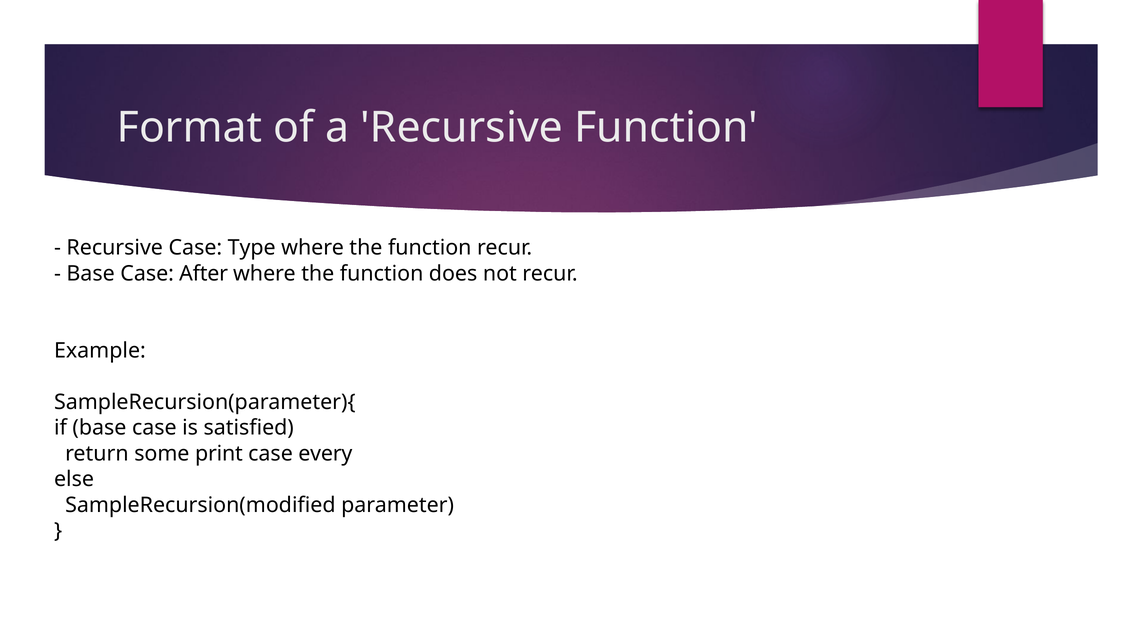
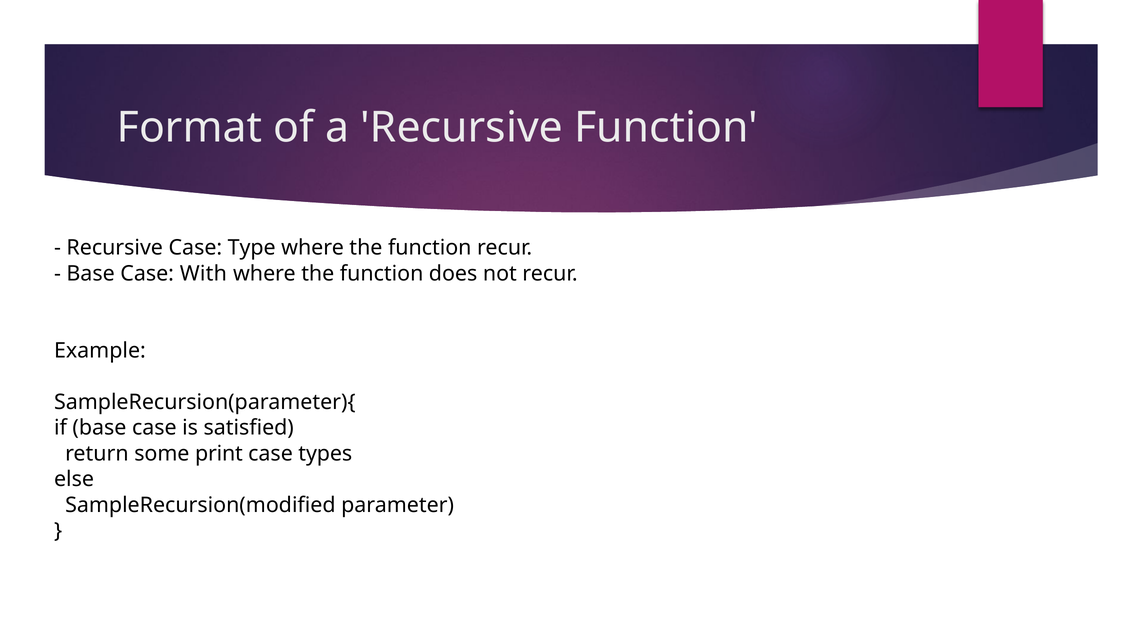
After: After -> With (203, 273)
every: every -> types (325, 454)
